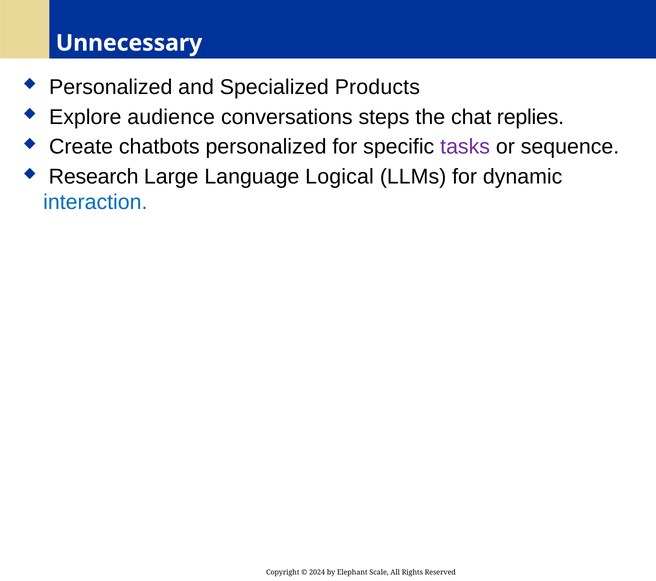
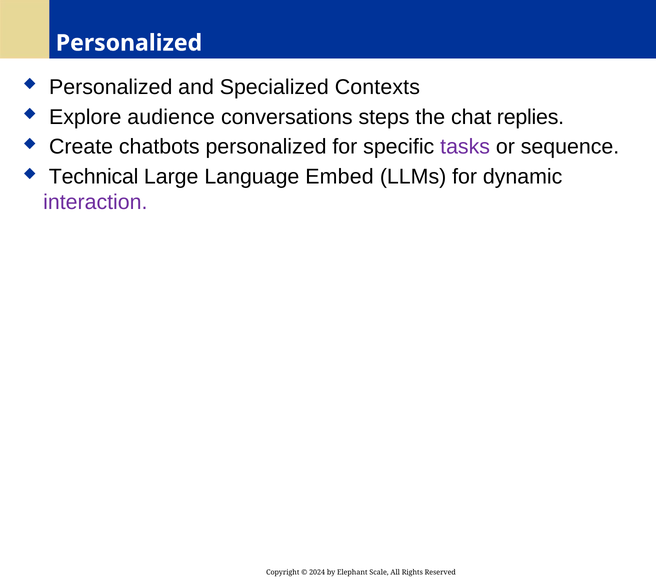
Unnecessary: Unnecessary -> Personalized (129, 43)
Products: Products -> Contexts (377, 87)
Research: Research -> Technical (94, 177)
Logical: Logical -> Embed (339, 177)
interaction colour: blue -> purple (95, 202)
